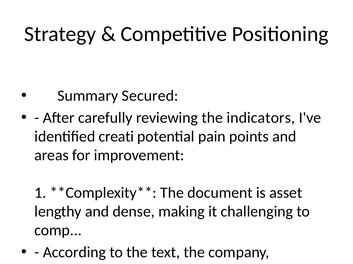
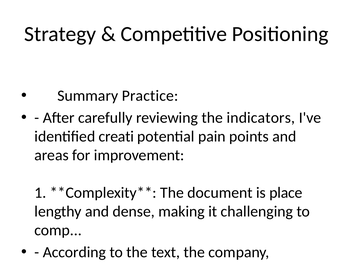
Secured: Secured -> Practice (150, 96)
asset: asset -> place (286, 193)
